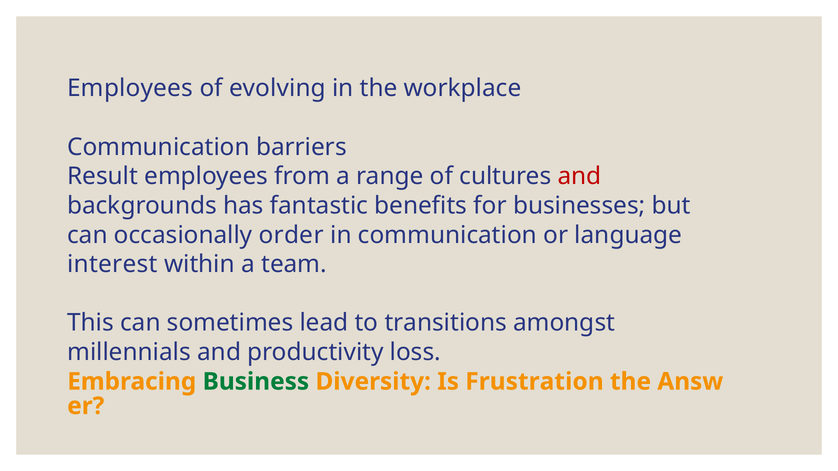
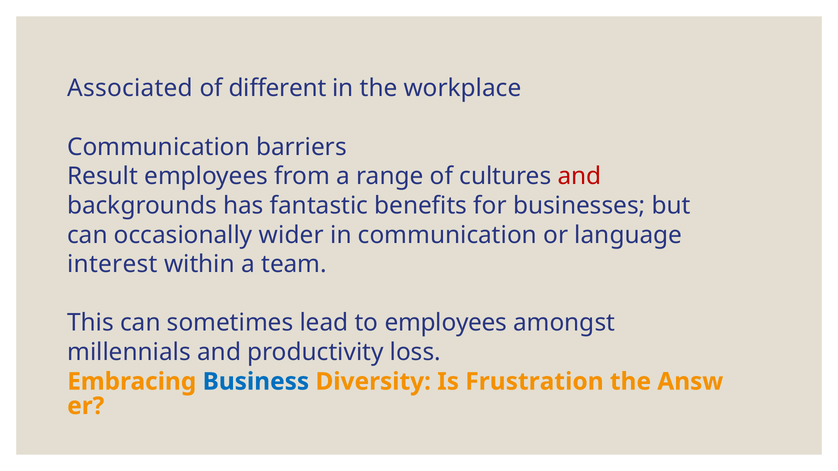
Employees: Employees -> Associated (130, 88)
evolving: evolving -> different (278, 88)
order: order -> wider (291, 235)
to transitions: transitions -> employees (446, 323)
Business colour: green -> blue (256, 382)
